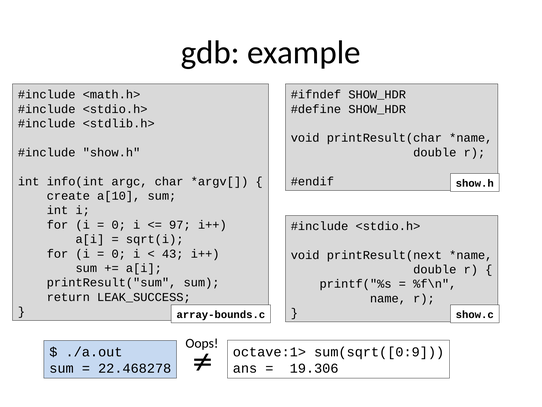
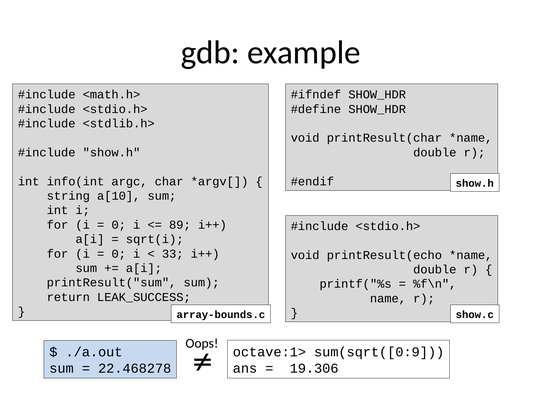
create: create -> string (68, 196)
97: 97 -> 89 (180, 225)
43: 43 -> 33 (173, 253)
printResult(next: printResult(next -> printResult(echo (384, 255)
